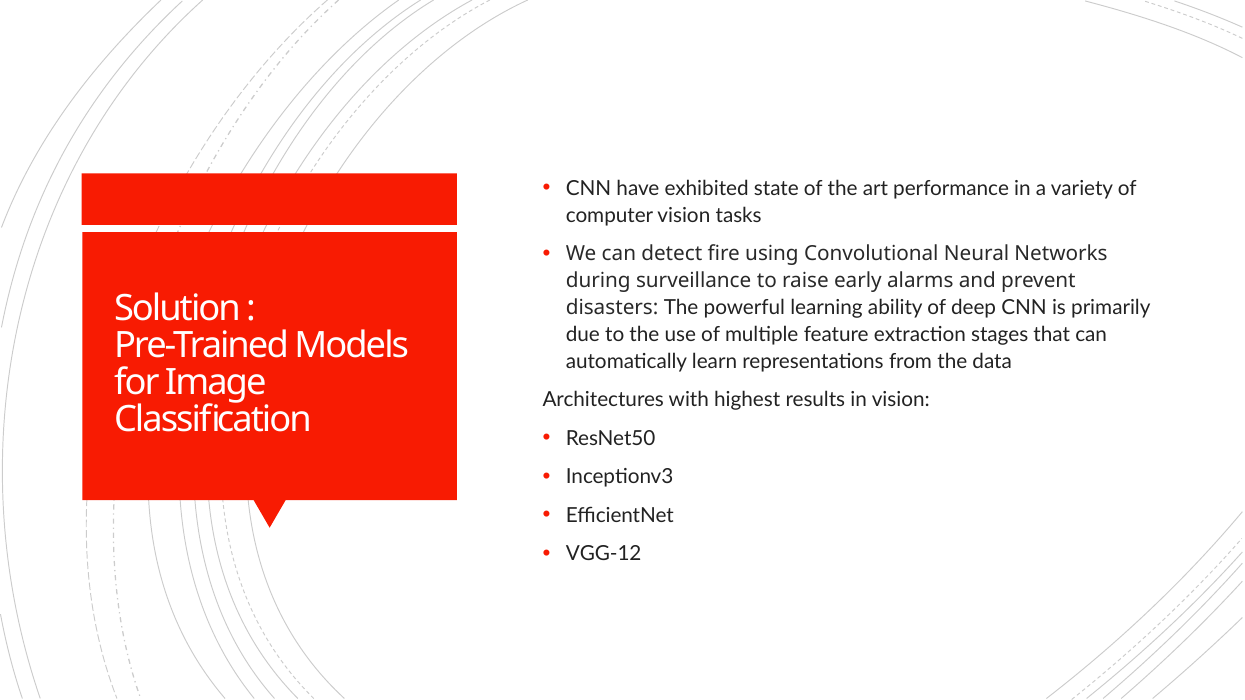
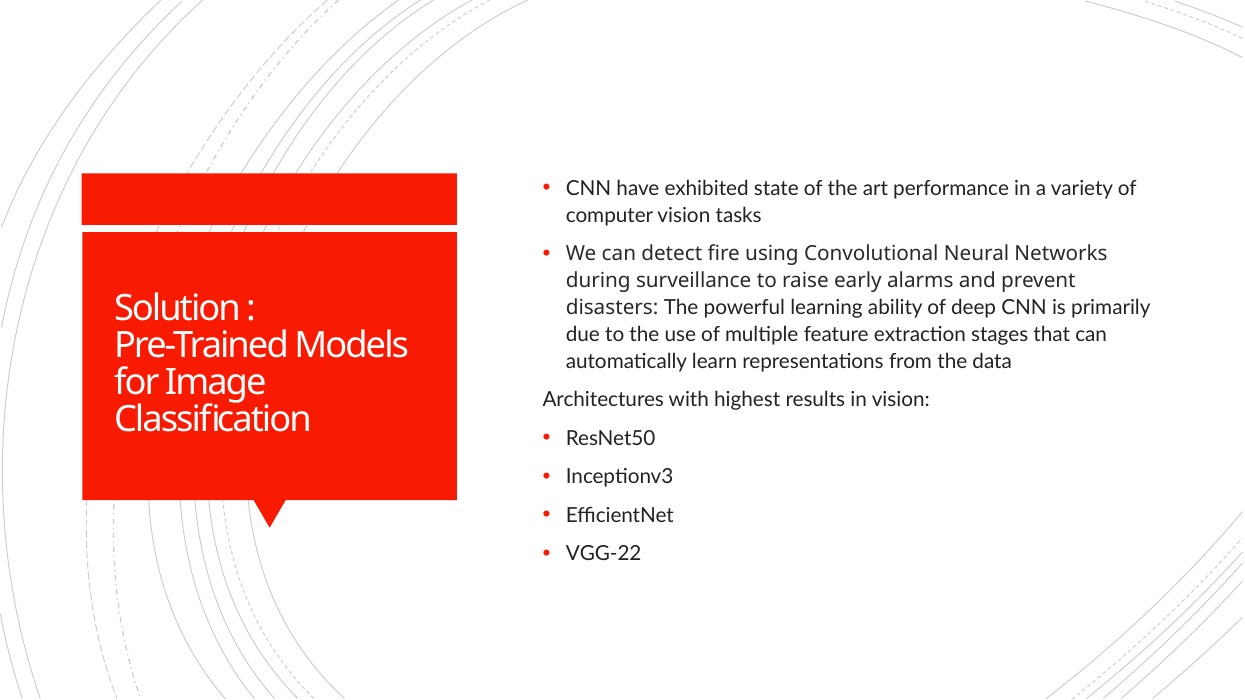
VGG-12: VGG-12 -> VGG-22 (604, 554)
